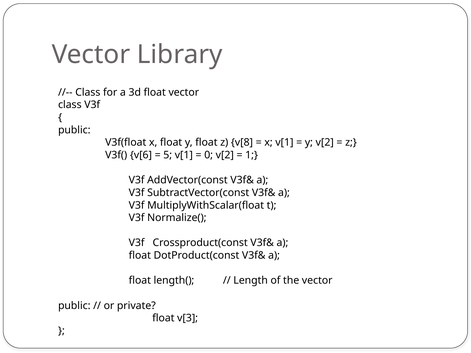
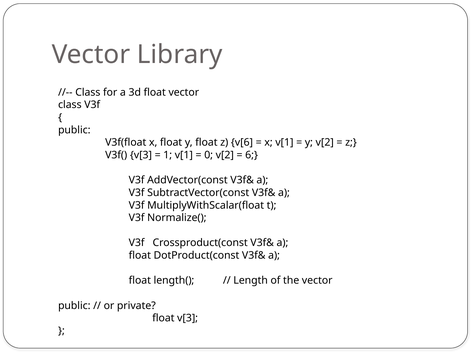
v[8: v[8 -> v[6 (242, 143)
V3f( v[6: v[6 -> v[3 (141, 155)
5: 5 -> 1 (168, 155)
1: 1 -> 6 (252, 155)
